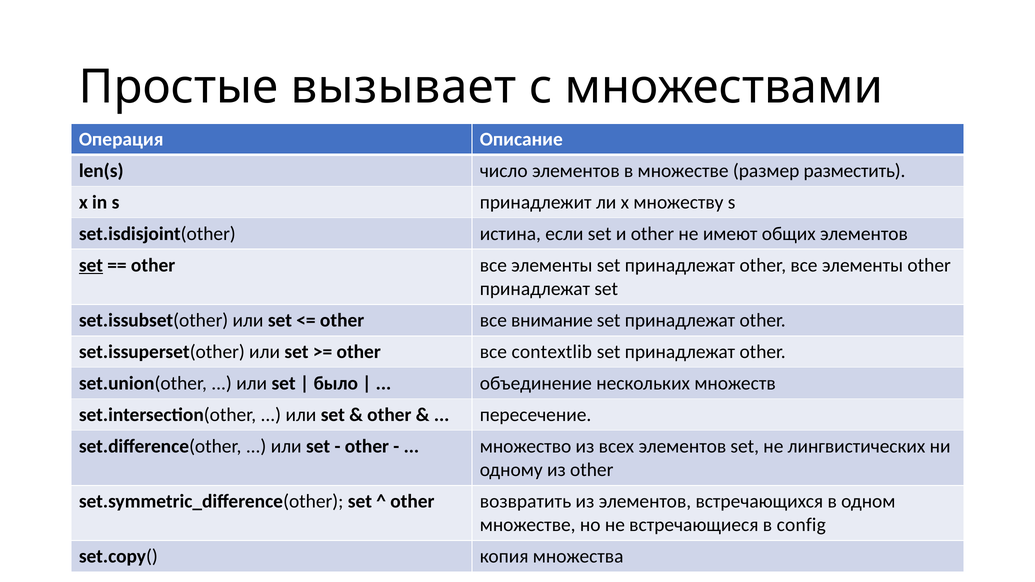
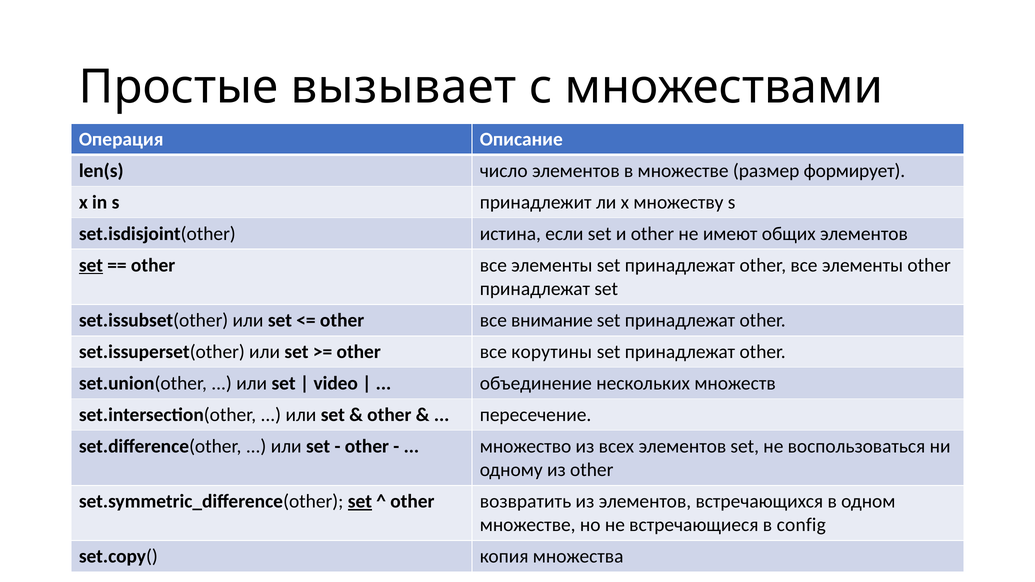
разместить: разместить -> формирует (854, 171)
contextlib: contextlib -> корутины (552, 352)
было: было -> video (336, 383)
лингвистических: лингвистических -> воспользоваться (857, 446)
set underline: none -> present (360, 501)
